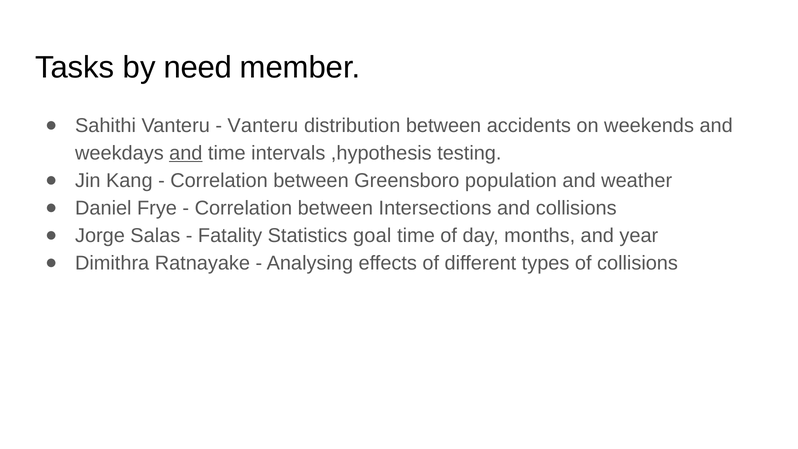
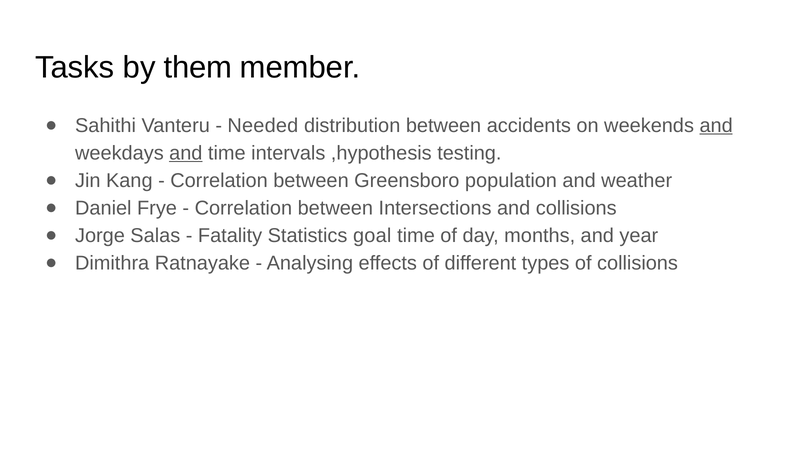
need: need -> them (198, 68)
Vanteru: Vanteru -> Needed (263, 125)
and underline: none -> present (716, 125)
